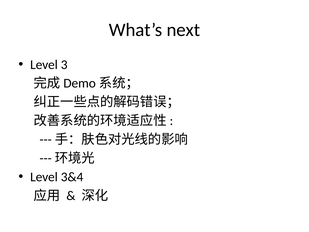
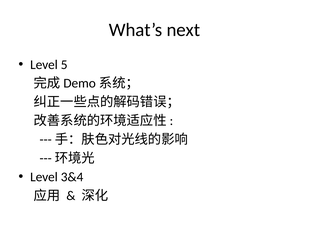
3: 3 -> 5 (64, 65)
